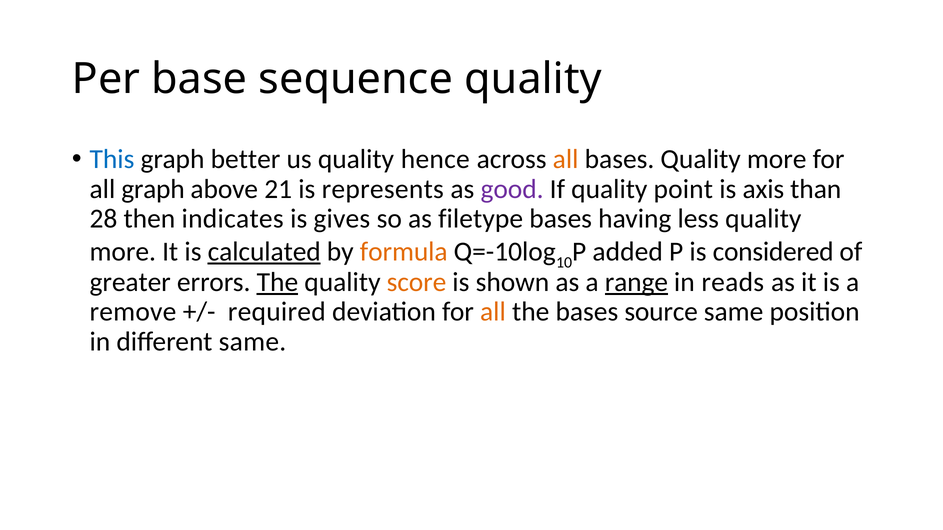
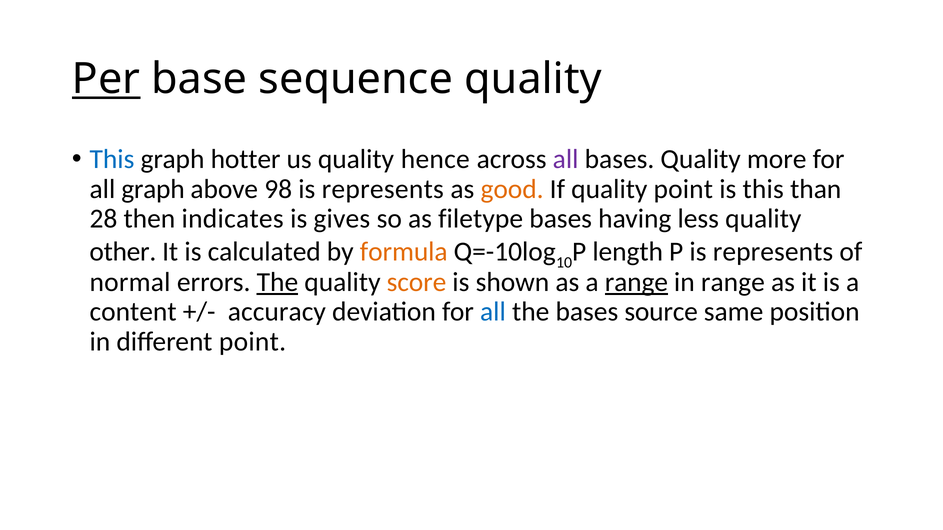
Per underline: none -> present (106, 79)
better: better -> hotter (246, 159)
all colour: orange -> purple (566, 159)
21: 21 -> 98 (278, 189)
good colour: purple -> orange (512, 189)
is axis: axis -> this (763, 189)
more: more -> other (123, 252)
calculated underline: present -> none (264, 252)
added: added -> length (628, 252)
P is considered: considered -> represents (773, 252)
greater: greater -> normal (130, 282)
in reads: reads -> range (733, 282)
remove: remove -> content (133, 312)
required: required -> accuracy (277, 312)
all colour: orange -> blue (493, 312)
different same: same -> point (253, 342)
